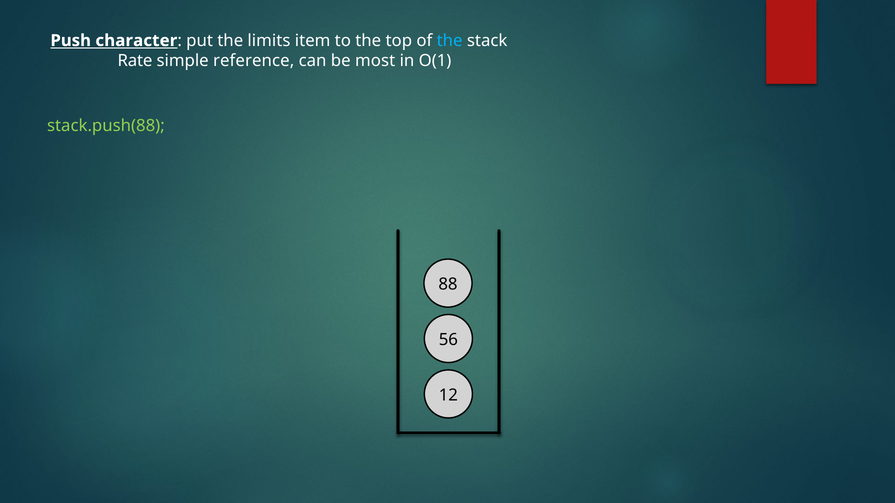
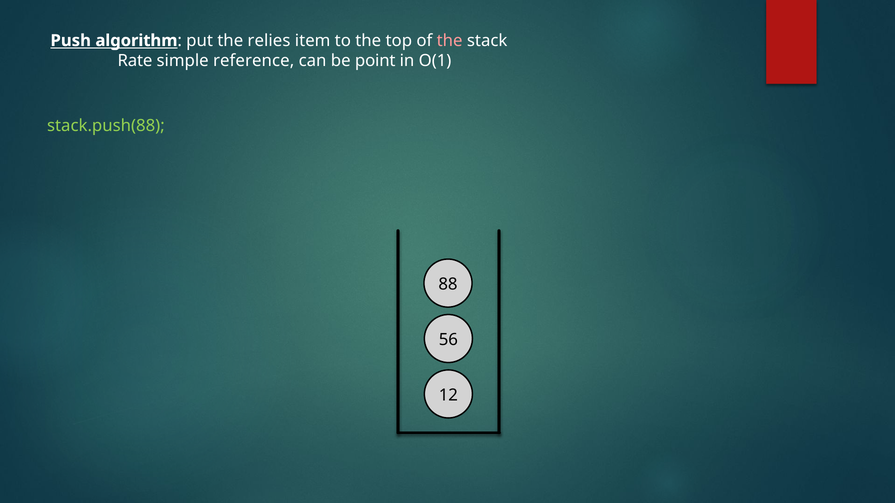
character: character -> algorithm (136, 41)
limits: limits -> relies (269, 41)
the colour: light blue -> pink (450, 41)
most: most -> point (375, 61)
